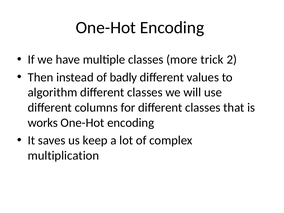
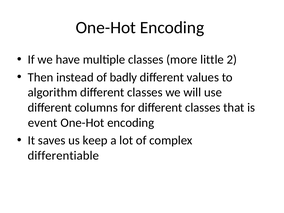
trick: trick -> little (212, 60)
works: works -> event (43, 123)
multiplication: multiplication -> differentiable (63, 156)
